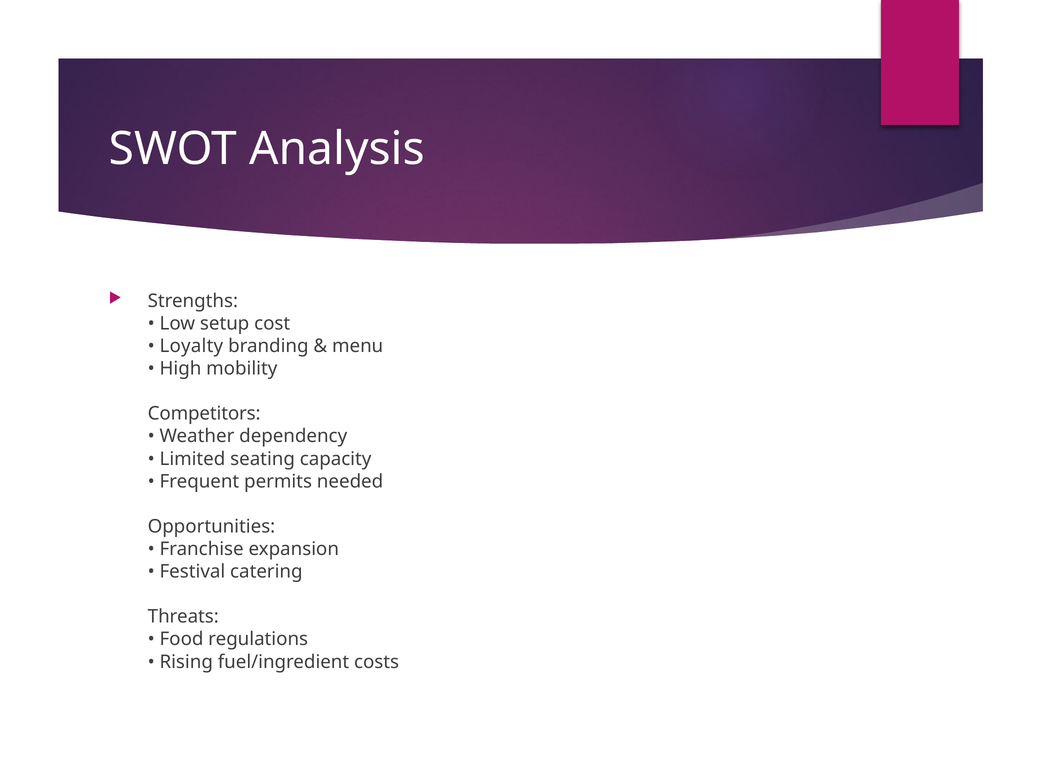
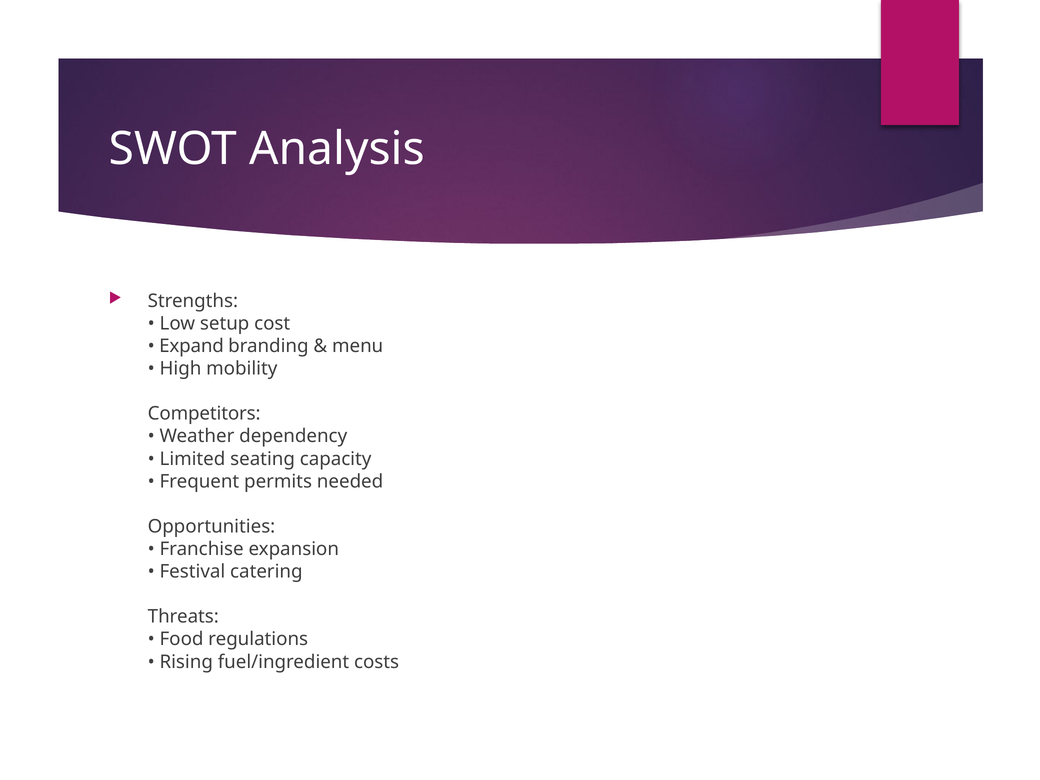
Loyalty: Loyalty -> Expand (192, 346)
